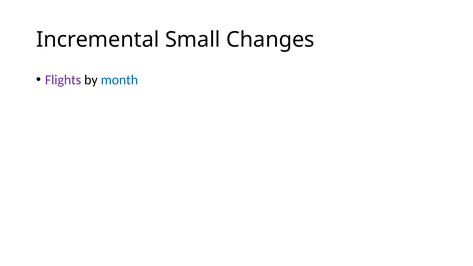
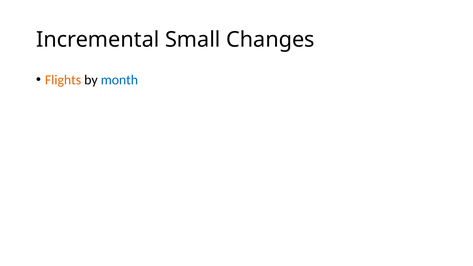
Flights colour: purple -> orange (63, 80)
